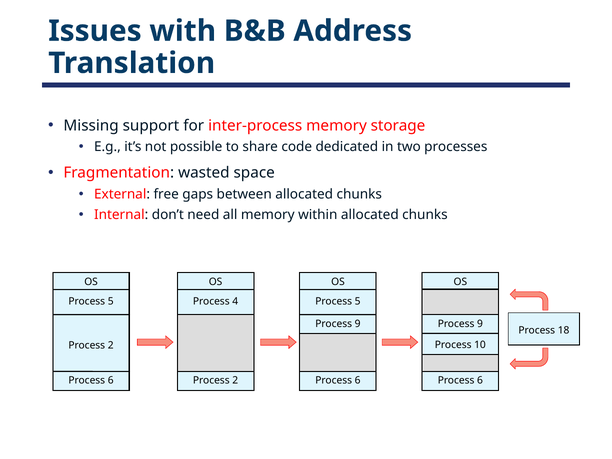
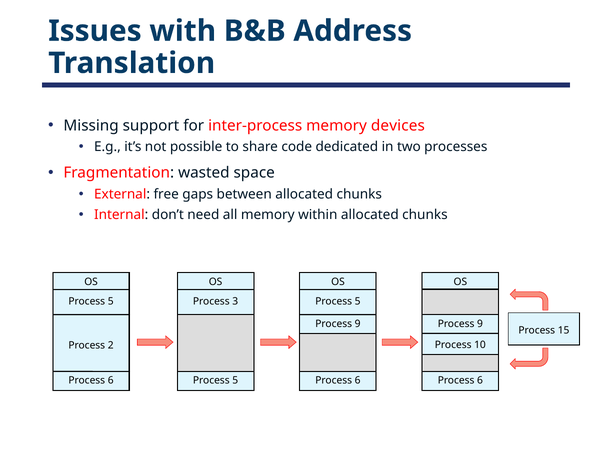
storage: storage -> devices (398, 126)
4: 4 -> 3 (235, 302)
18: 18 -> 15 (564, 331)
2: 2 -> 5 (235, 380)
